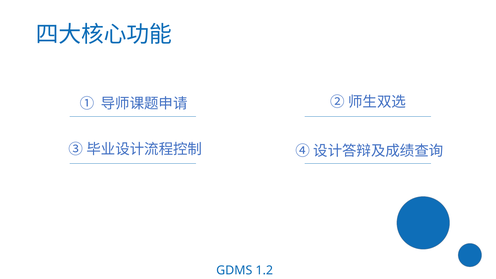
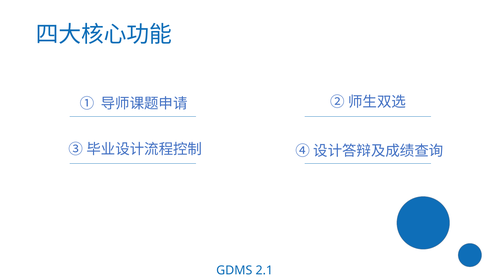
1.2: 1.2 -> 2.1 (264, 270)
